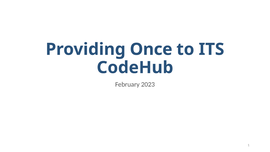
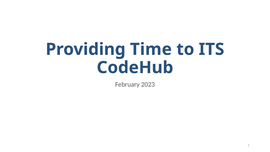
Once: Once -> Time (151, 49)
